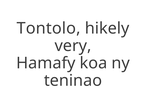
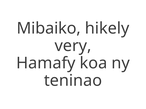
Tontolo: Tontolo -> Mibaiko (49, 28)
